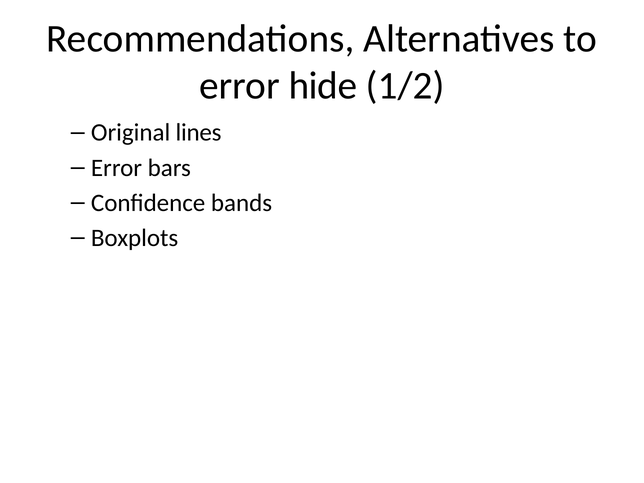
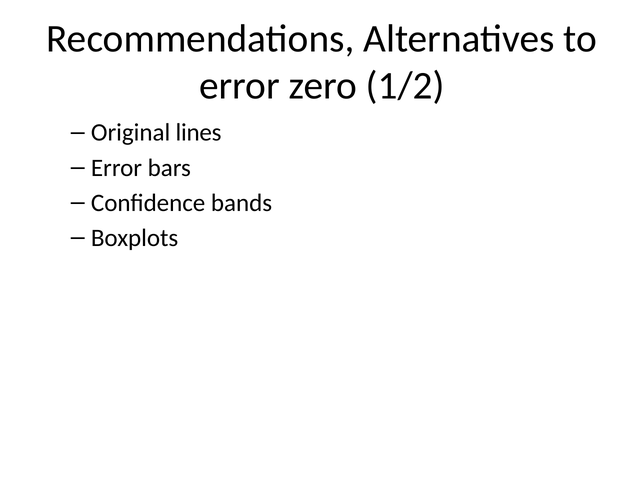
hide: hide -> zero (323, 86)
